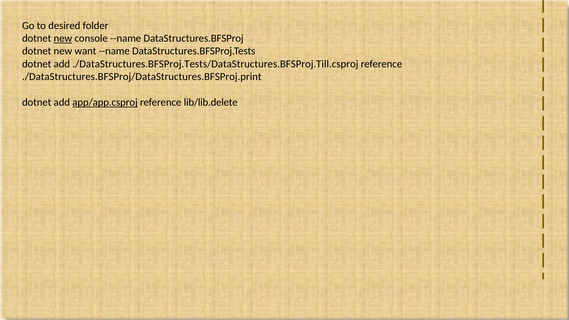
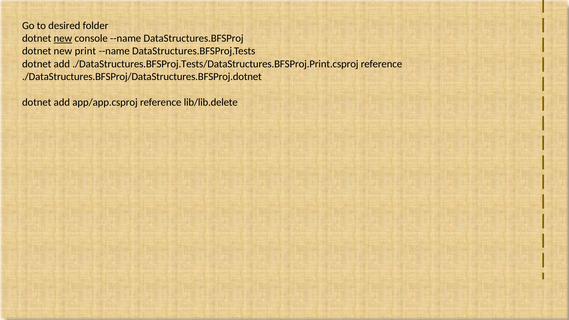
want: want -> print (85, 51)
./DataStructures.BFSProj.Tests/DataStructures.BFSProj.Till.csproj: ./DataStructures.BFSProj.Tests/DataStructures.BFSProj.Till.csproj -> ./DataStructures.BFSProj.Tests/DataStructures.BFSProj.Print.csproj (215, 64)
./DataStructures.BFSProj/DataStructures.BFSProj.print: ./DataStructures.BFSProj/DataStructures.BFSProj.print -> ./DataStructures.BFSProj/DataStructures.BFSProj.dotnet (142, 77)
app/app.csproj underline: present -> none (105, 102)
